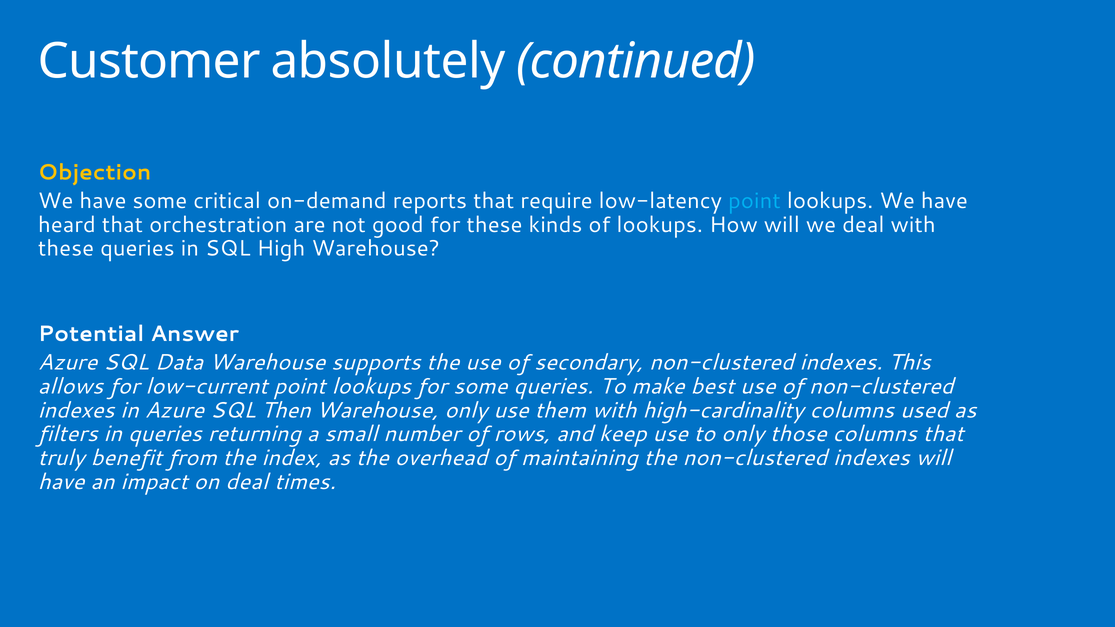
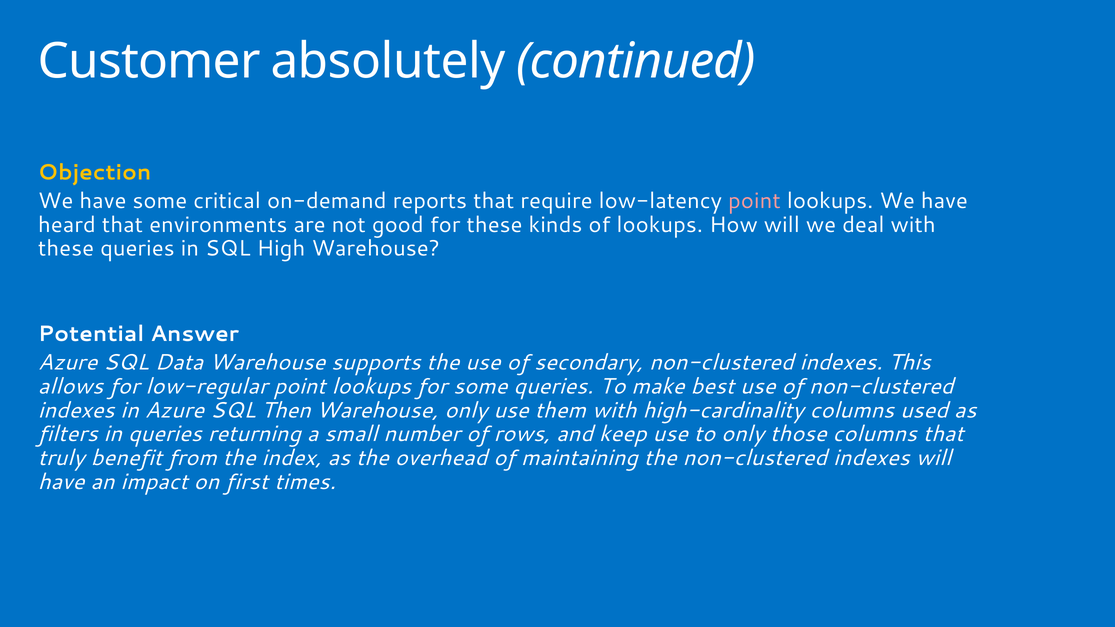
point colour: light blue -> pink (754, 201)
orchestration: orchestration -> environments (218, 225)
low-current: low-current -> low-regular (206, 386)
on deal: deal -> first (247, 482)
